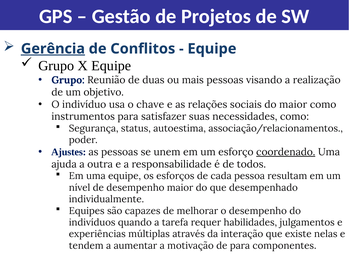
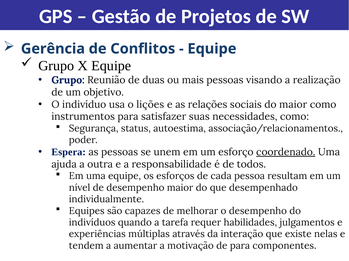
Gerência underline: present -> none (53, 49)
chave: chave -> lições (150, 105)
Ajustes: Ajustes -> Espera (69, 152)
